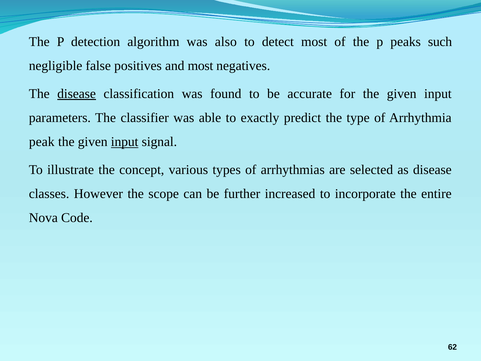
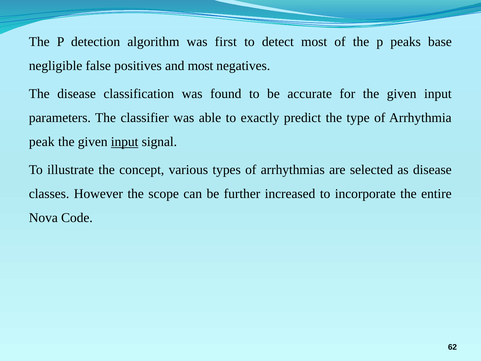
also: also -> first (226, 42)
such: such -> base (440, 42)
disease underline: present -> none (77, 94)
